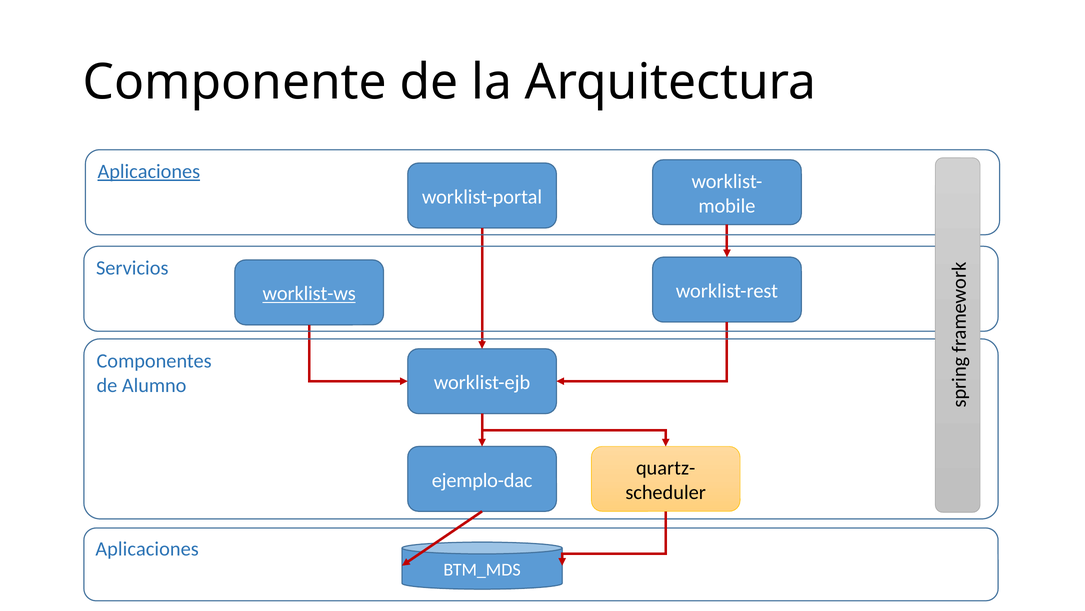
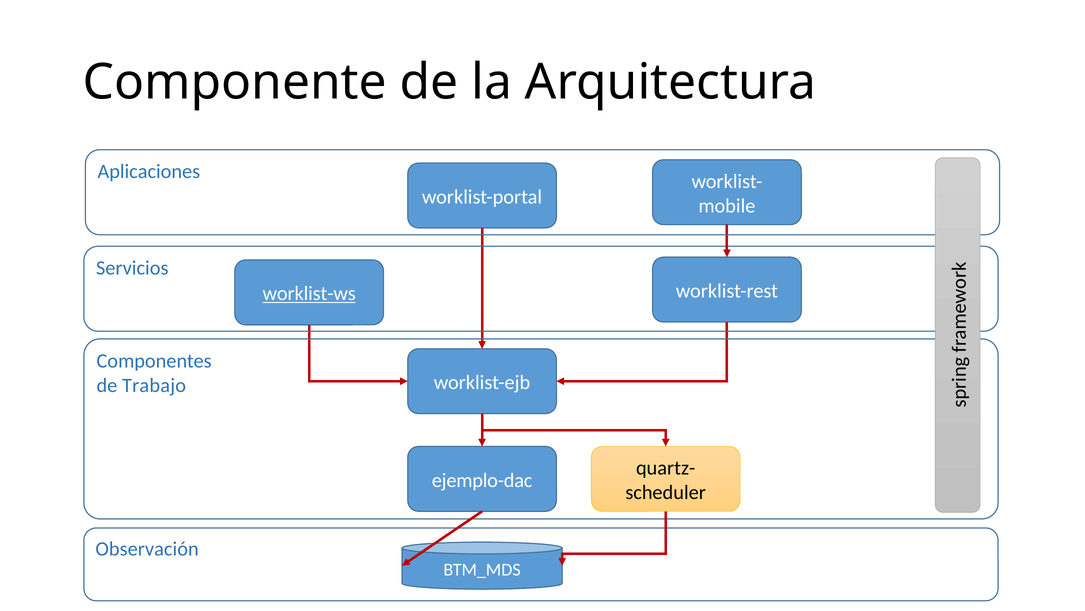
Aplicaciones underline: present -> none (149, 171)
Alumno: Alumno -> Trabajo (154, 385)
Aplicaciones: Aplicaciones -> Observación (147, 549)
